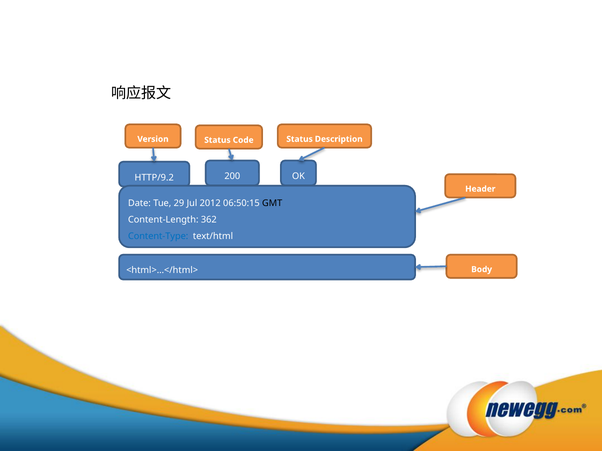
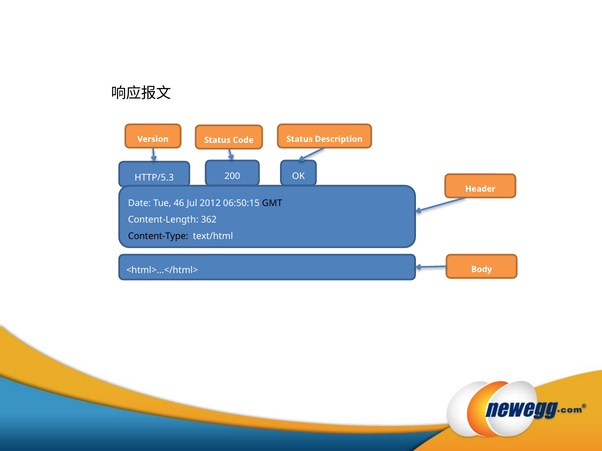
HTTP/9.2: HTTP/9.2 -> HTTP/5.3 (154, 178)
29: 29 -> 46 (179, 204)
Content-Type colour: blue -> black (158, 237)
